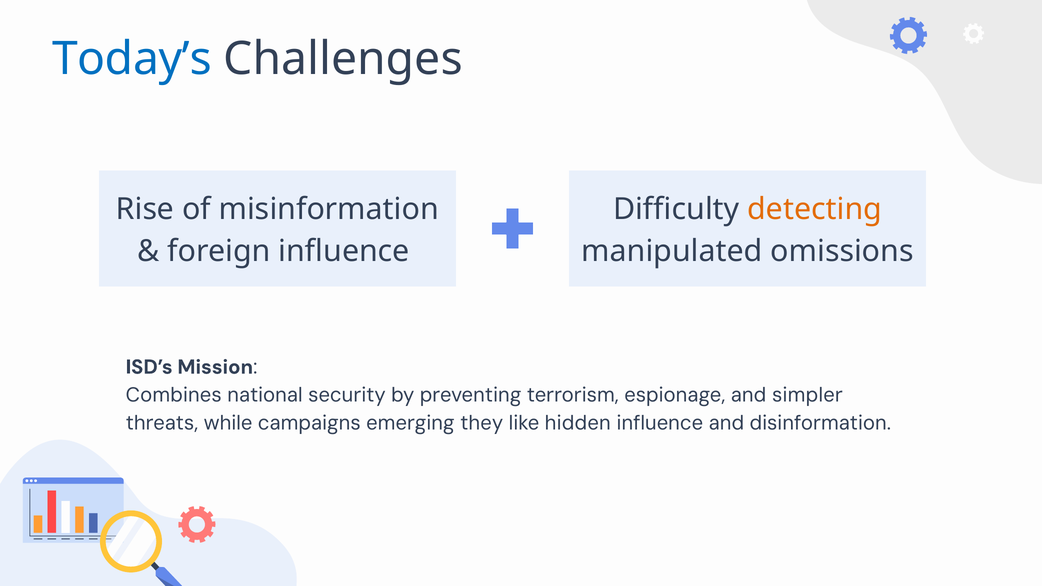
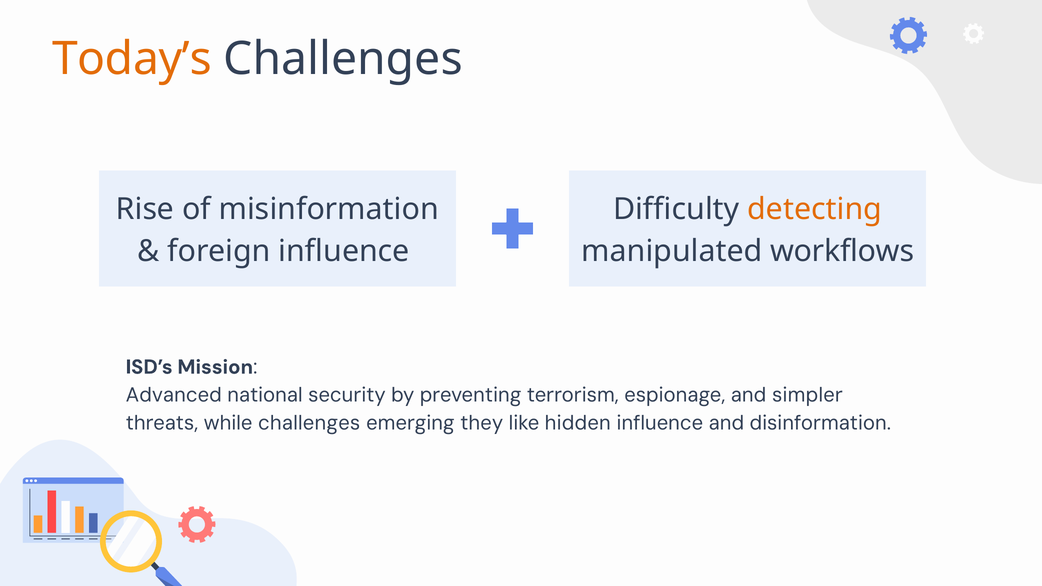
Today’s colour: blue -> orange (132, 59)
omissions: omissions -> workflows (842, 251)
Combines: Combines -> Advanced (174, 395)
while campaigns: campaigns -> challenges (309, 423)
